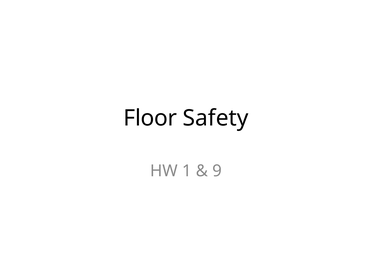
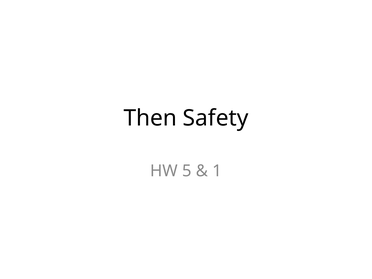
Floor: Floor -> Then (150, 118)
1: 1 -> 5 (187, 171)
9: 9 -> 1 (217, 171)
